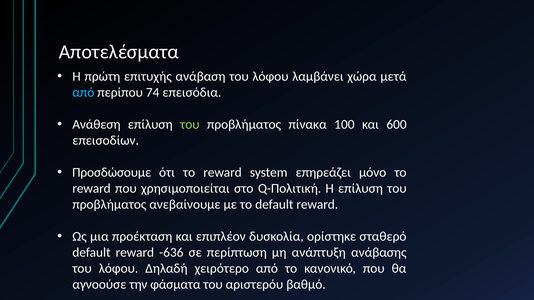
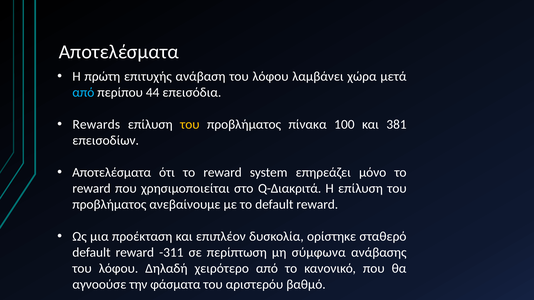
74: 74 -> 44 (153, 93)
Ανάθεση: Ανάθεση -> Rewards (96, 125)
του colour: light green -> yellow (190, 125)
600: 600 -> 381 (396, 125)
Προσδώσουμε: Προσδώσουμε -> Αποτελέσματα (112, 173)
Q-Πολιτική: Q-Πολιτική -> Q-Διακριτά (290, 189)
-636: -636 -> -311 (171, 253)
ανάπτυξη: ανάπτυξη -> σύμφωνα (319, 253)
